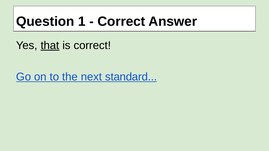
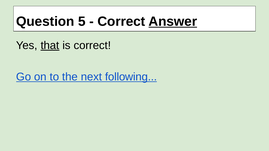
1: 1 -> 5 (82, 21)
Answer underline: none -> present (173, 21)
standard: standard -> following (131, 77)
